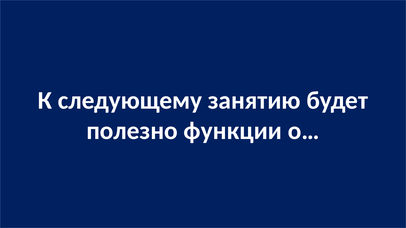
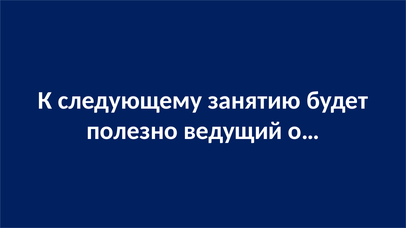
функции: функции -> ведущий (233, 131)
